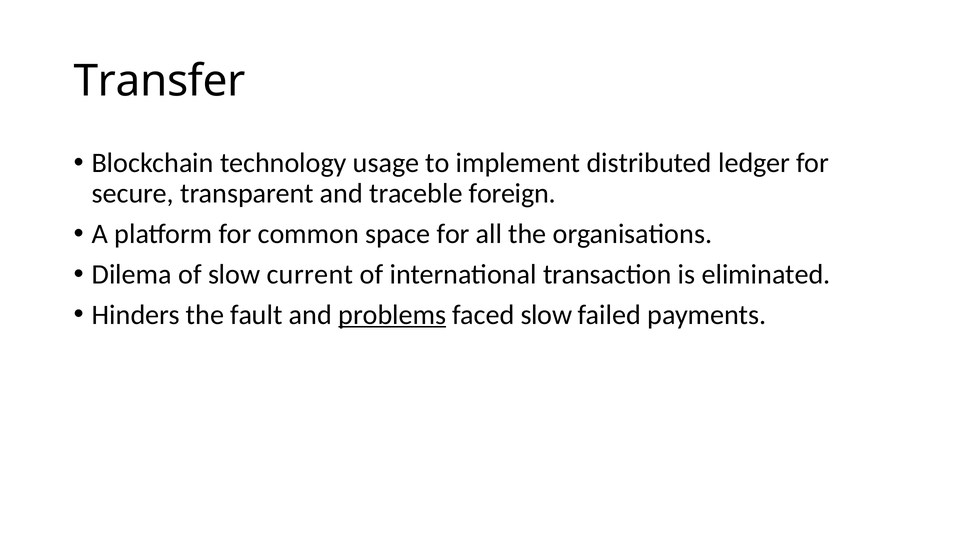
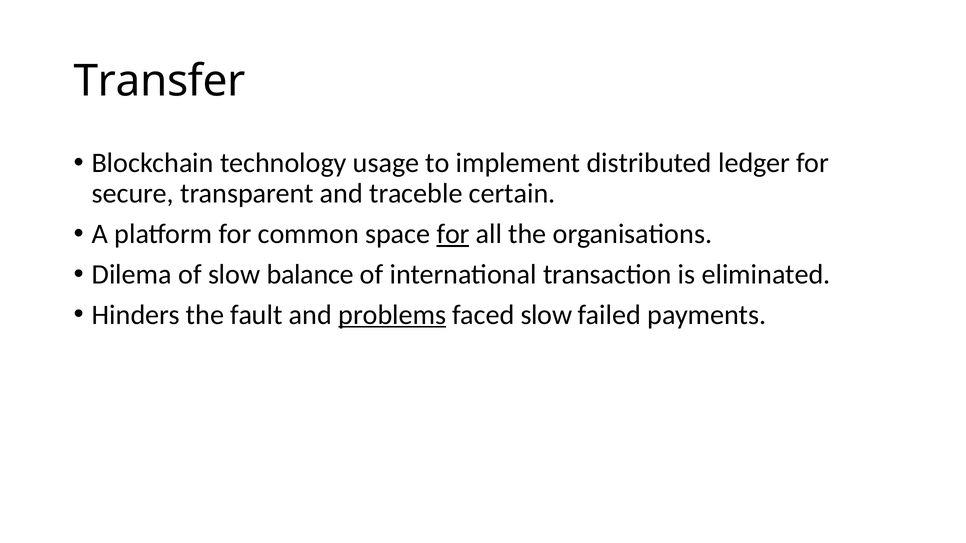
foreign: foreign -> certain (512, 194)
for underline: none -> present (453, 234)
current: current -> balance (310, 275)
